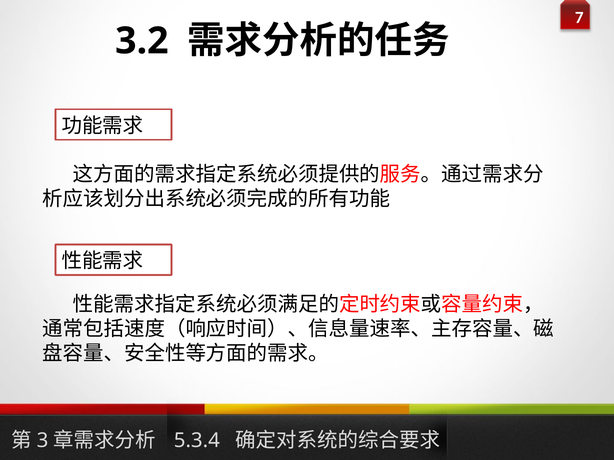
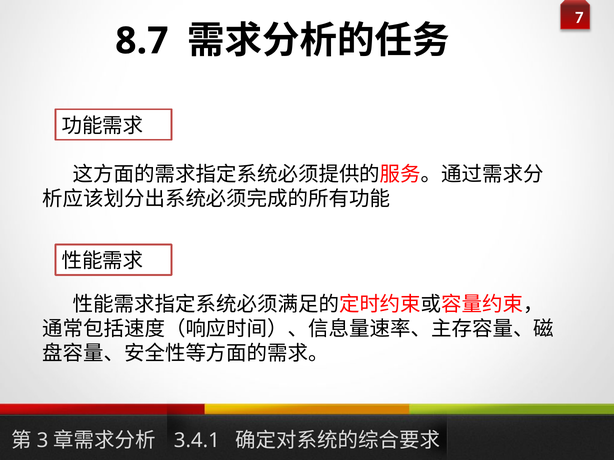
3.2: 3.2 -> 8.7 (142, 41)
5.3.4: 5.3.4 -> 3.4.1 (197, 441)
